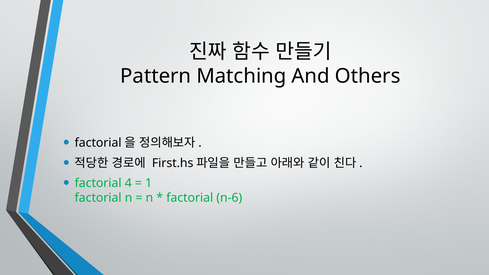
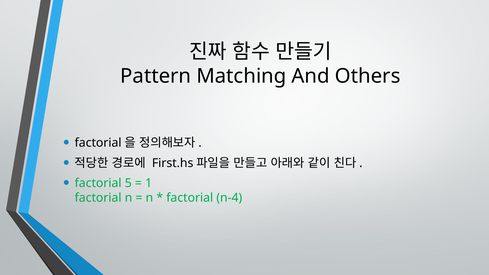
4: 4 -> 5 (128, 183)
n-6: n-6 -> n-4 (229, 198)
